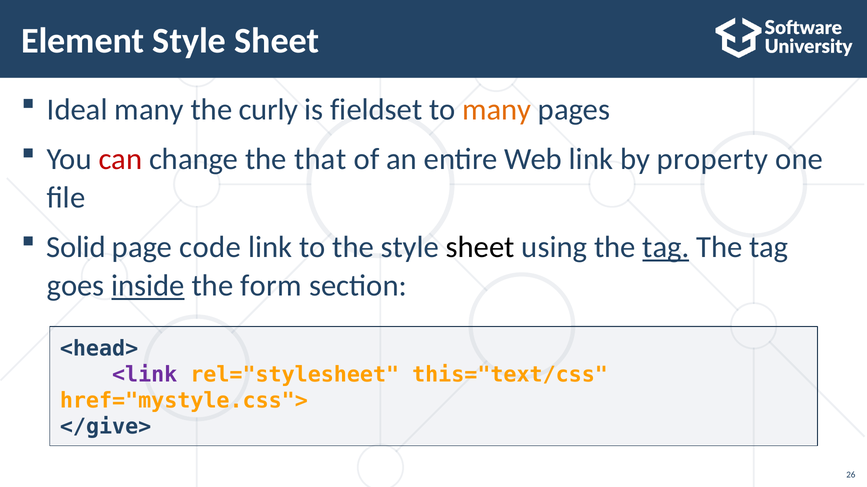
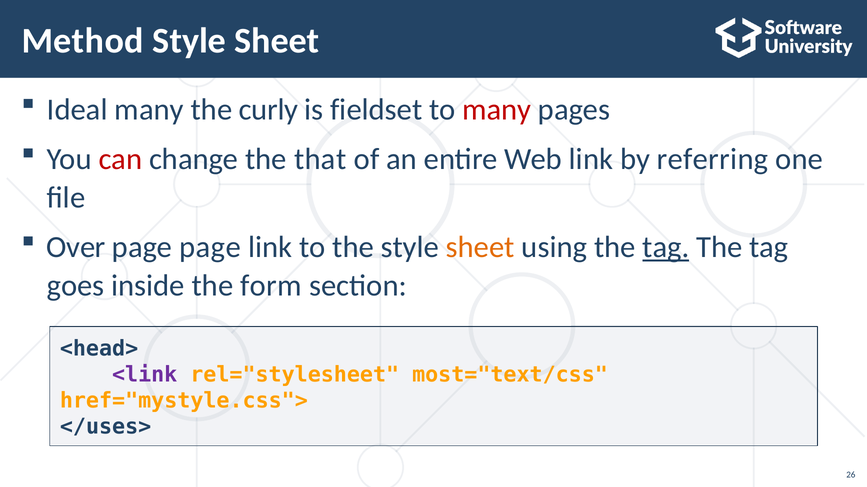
Element: Element -> Method (83, 41)
many colour: orange -> red (497, 110)
property: property -> referring (713, 159)
Solid: Solid -> Over (76, 248)
page code: code -> page (210, 248)
sheet colour: black -> orange (480, 248)
inside underline: present -> none (148, 286)
this="text/css: this="text/css -> most="text/css (510, 375)
</give>: </give> -> </uses> (106, 427)
